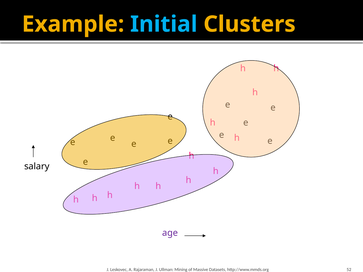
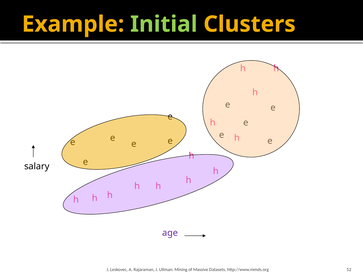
Initial colour: light blue -> light green (164, 24)
